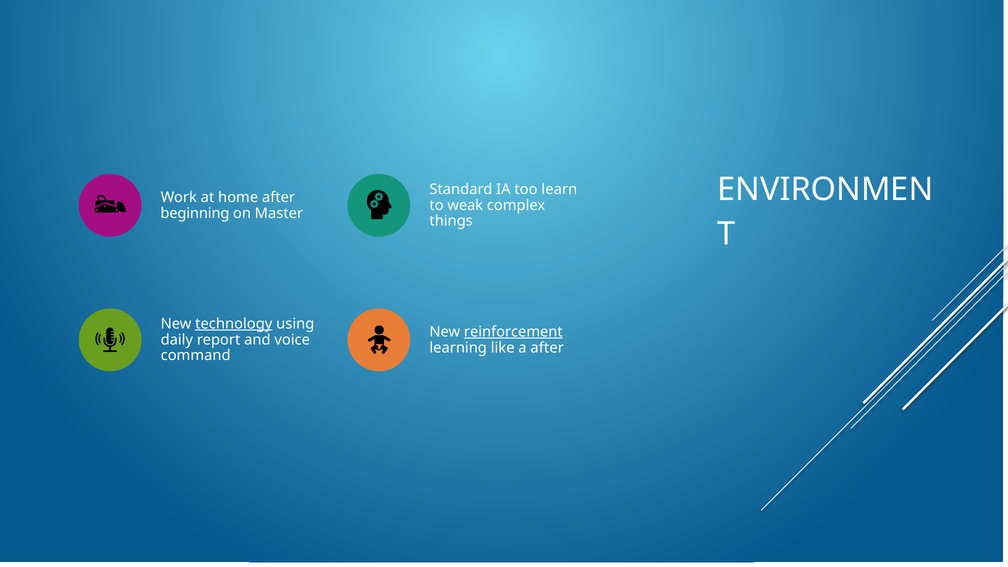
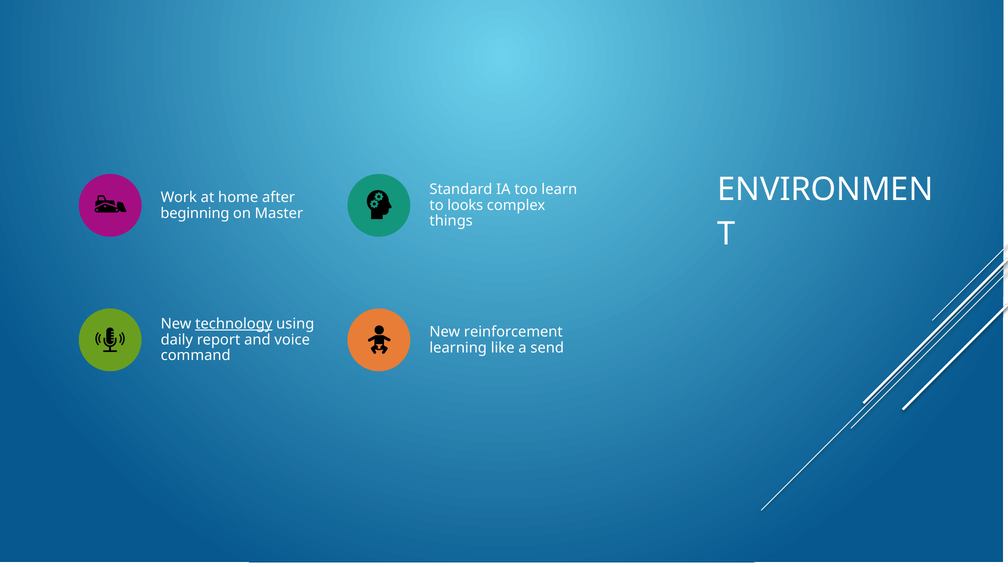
weak: weak -> looks (465, 205)
reinforcement underline: present -> none (513, 332)
a after: after -> send (547, 348)
